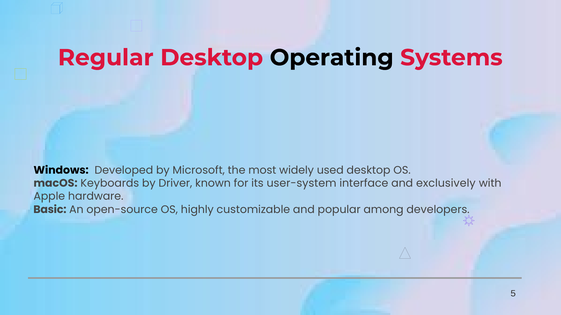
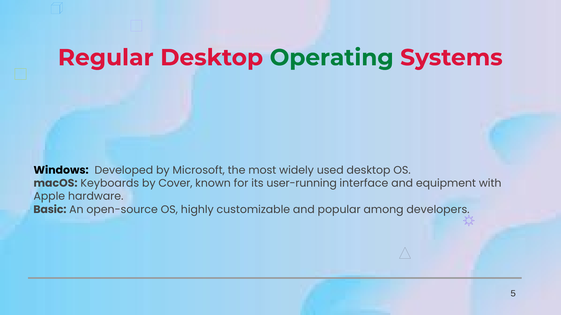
Operating colour: black -> green (332, 58)
Driver: Driver -> Cover (175, 184)
user-system: user-system -> user-running (302, 184)
exclusively: exclusively -> equipment (446, 184)
